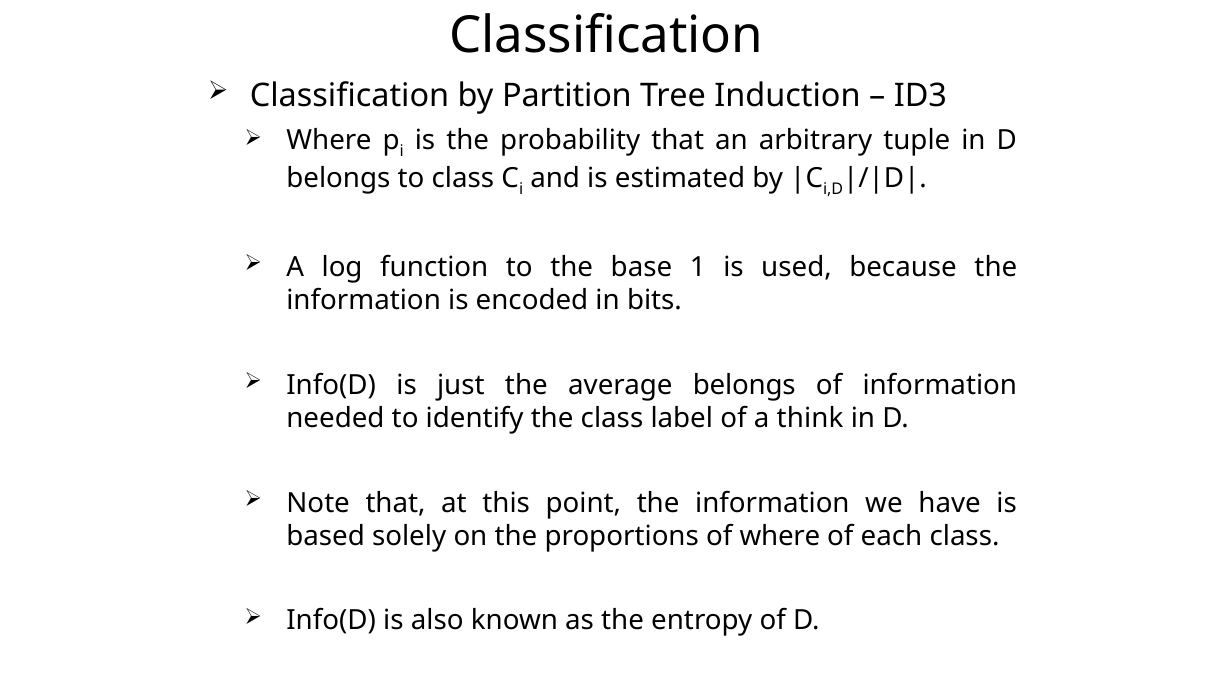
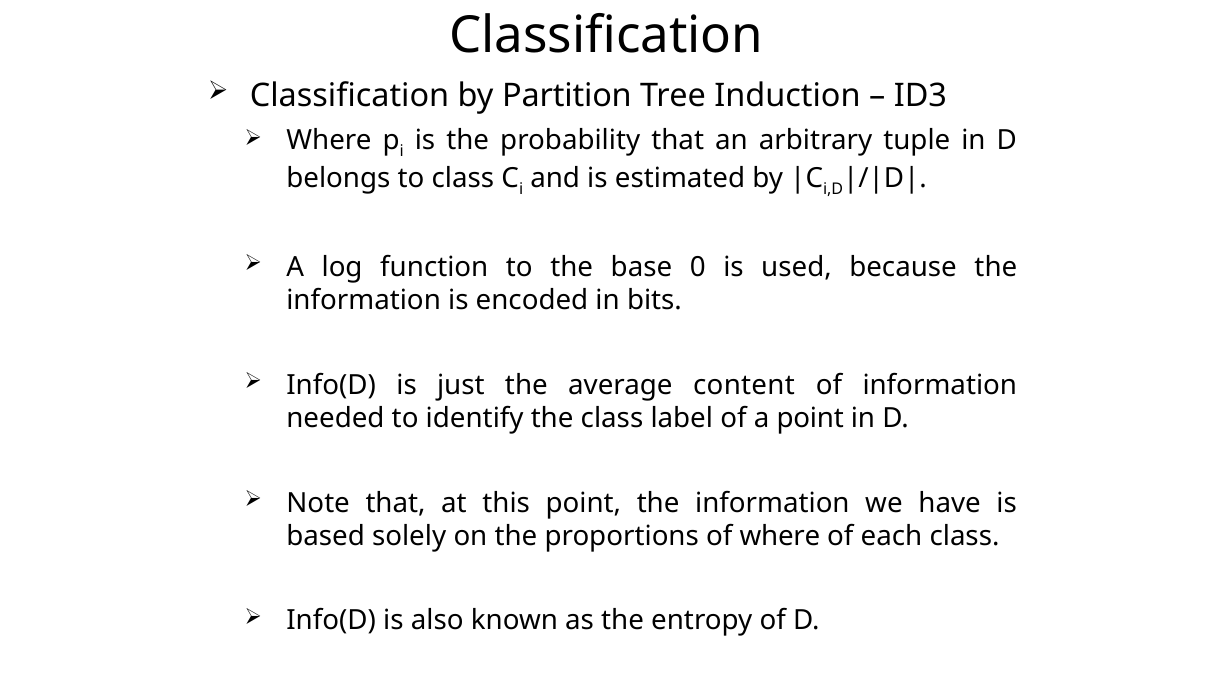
1: 1 -> 0 (698, 267)
average belongs: belongs -> content (744, 385)
a think: think -> point (810, 418)
